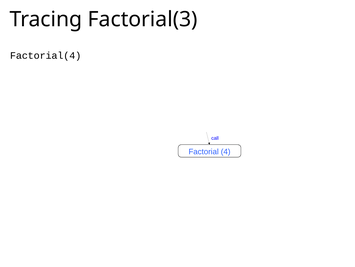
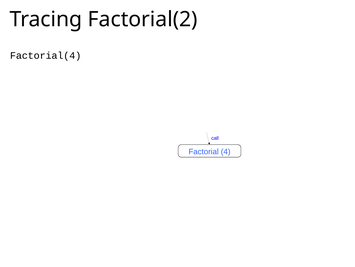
Factorial(3: Factorial(3 -> Factorial(2 (143, 19)
